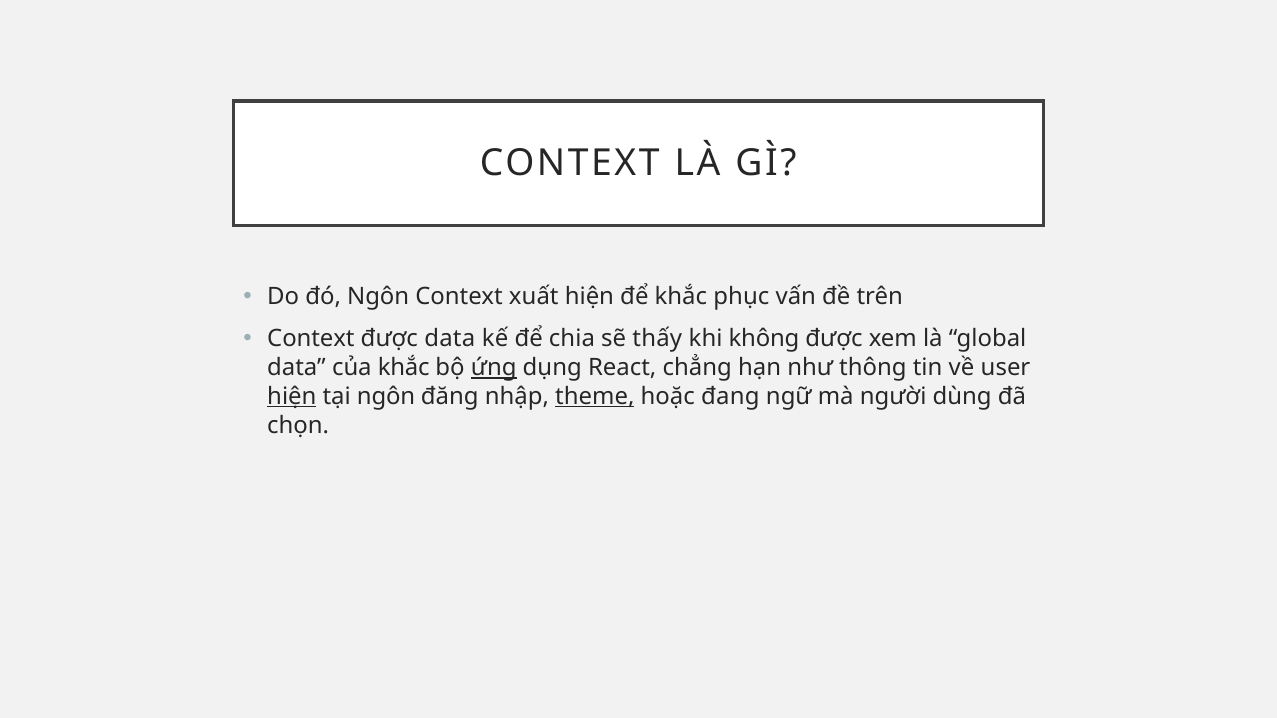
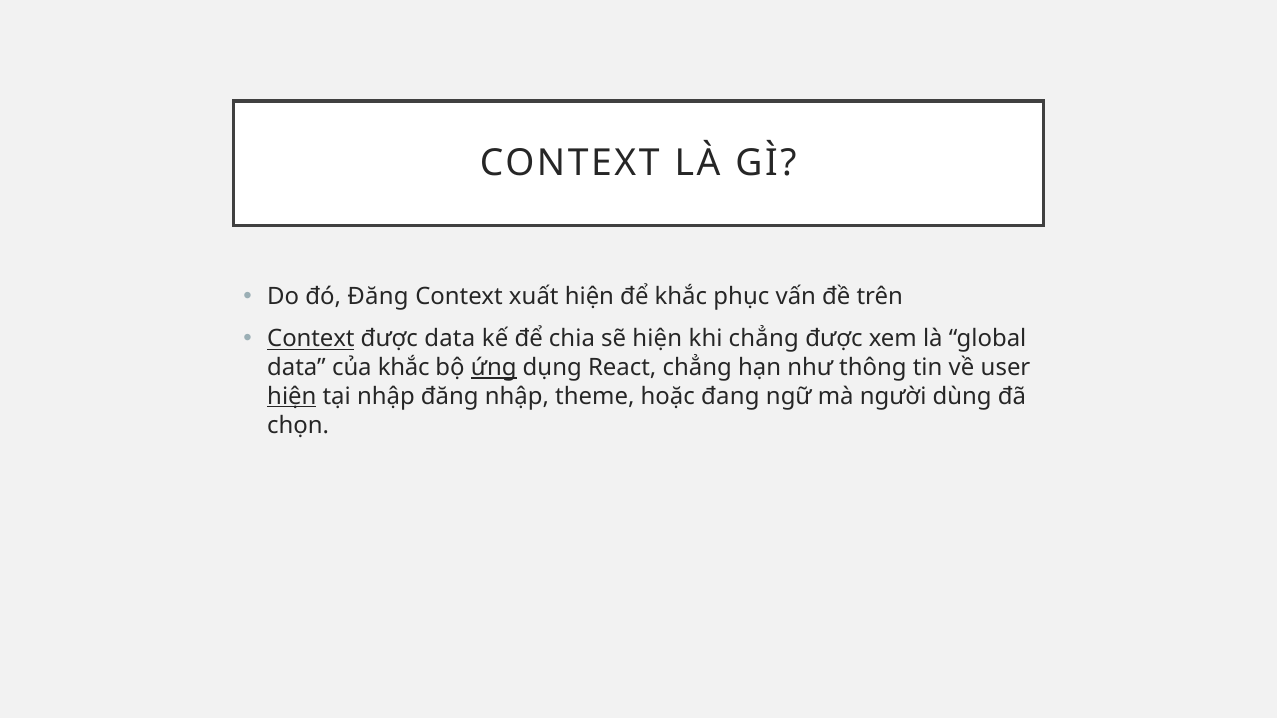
đó Ngôn: Ngôn -> Đăng (378, 297)
Context underline: none -> present (311, 339)
sẽ thấy: thấy -> hiện (657, 339)
khi không: không -> chẳng (764, 339)
tại ngôn: ngôn -> nhập (386, 397)
theme underline: present -> none (595, 397)
